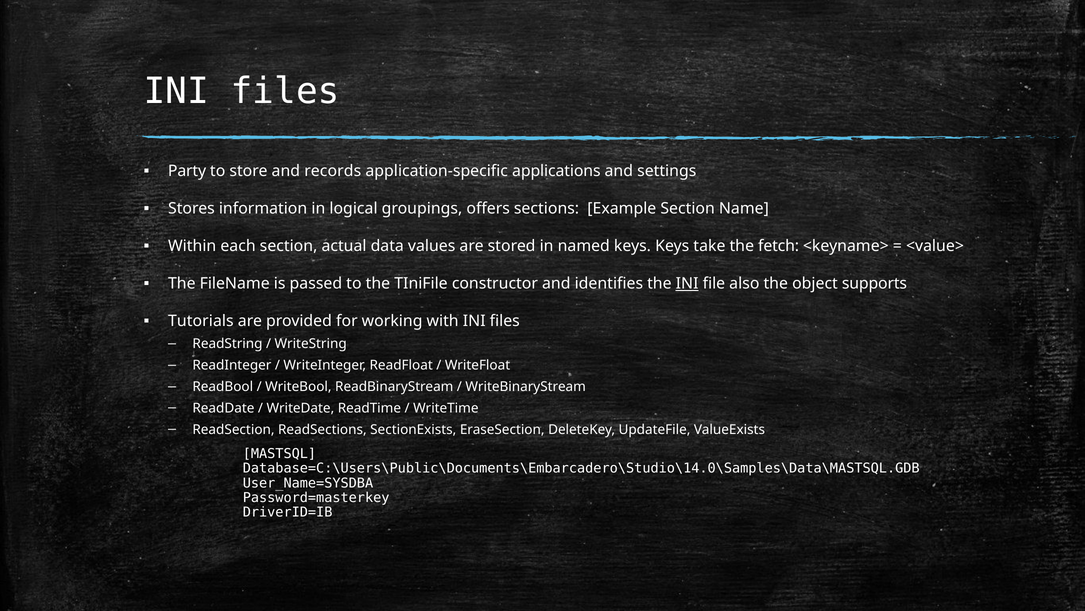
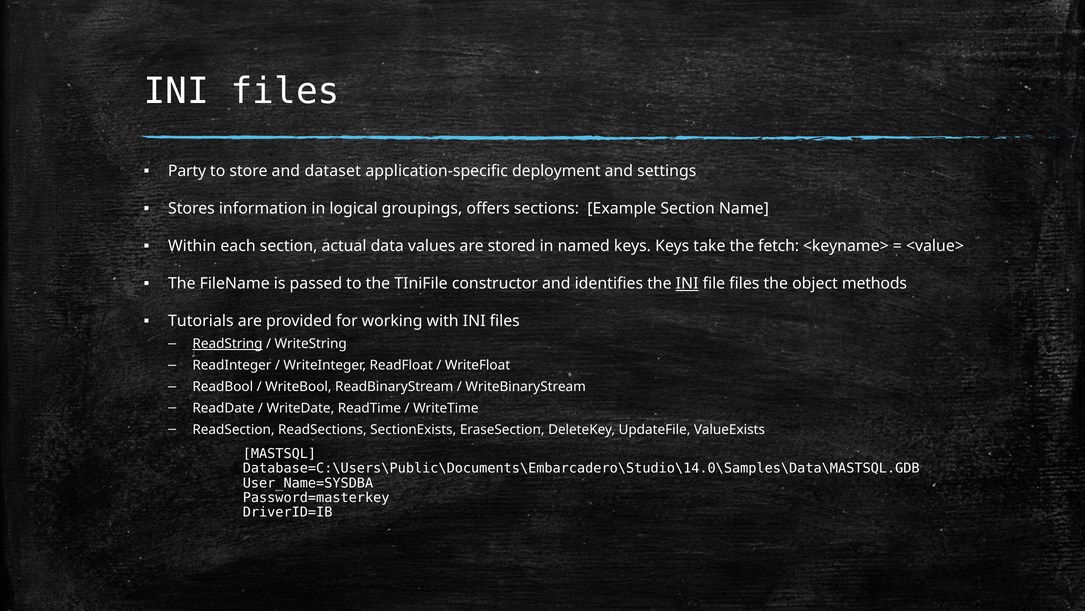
records: records -> dataset (333, 171)
applications: applications -> deployment (556, 171)
file also: also -> files (744, 283)
supports: supports -> methods (874, 283)
ReadString underline: none -> present (228, 343)
